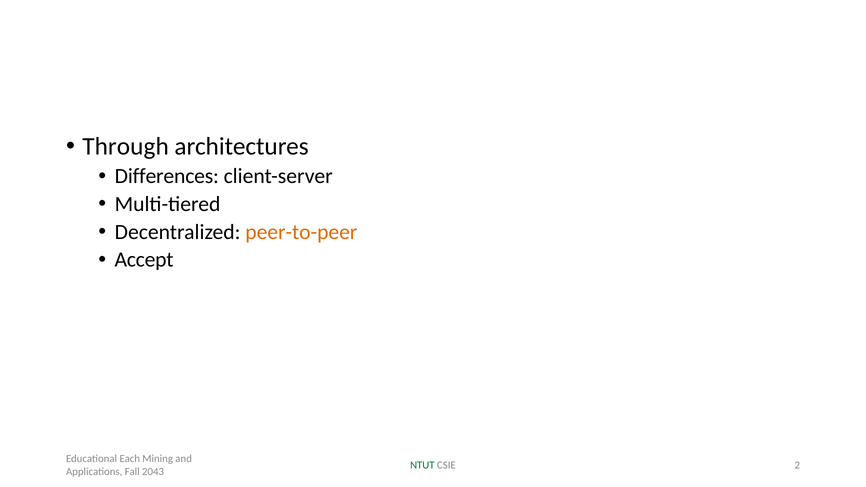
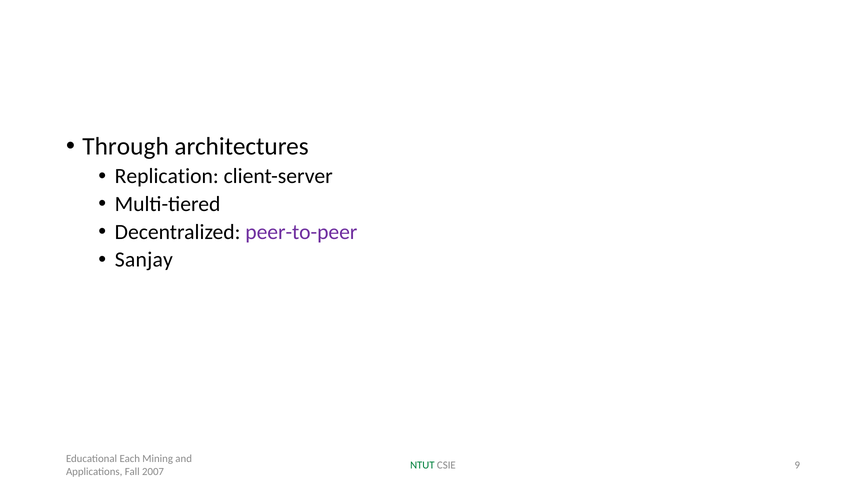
Differences: Differences -> Replication (167, 176)
peer-to-peer colour: orange -> purple (301, 232)
Accept: Accept -> Sanjay (144, 260)
2: 2 -> 9 (797, 465)
2043: 2043 -> 2007 (153, 472)
